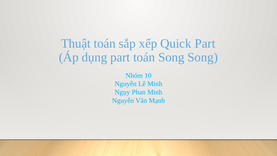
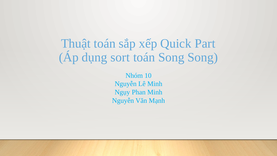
dụng part: part -> sort (120, 57)
